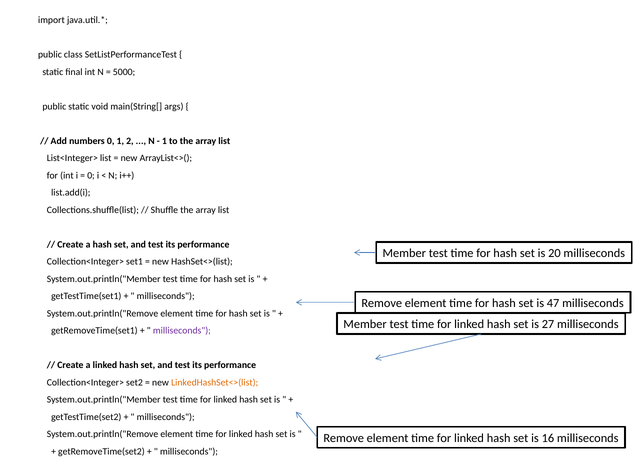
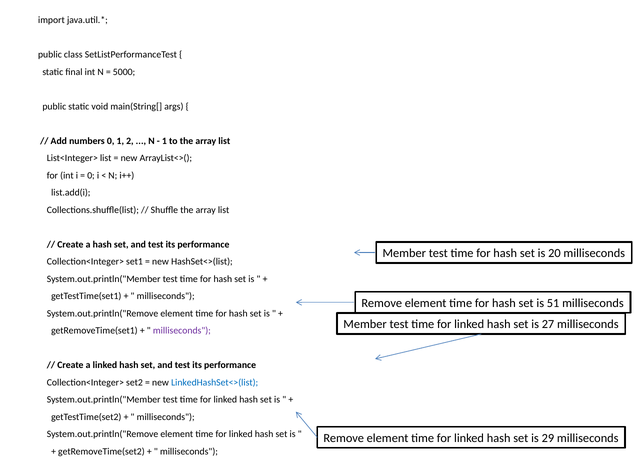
47: 47 -> 51 (553, 303)
LinkedHashSet<>(list colour: orange -> blue (215, 383)
16: 16 -> 29 (548, 439)
